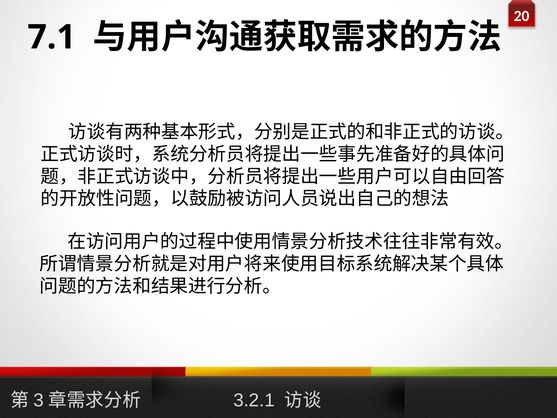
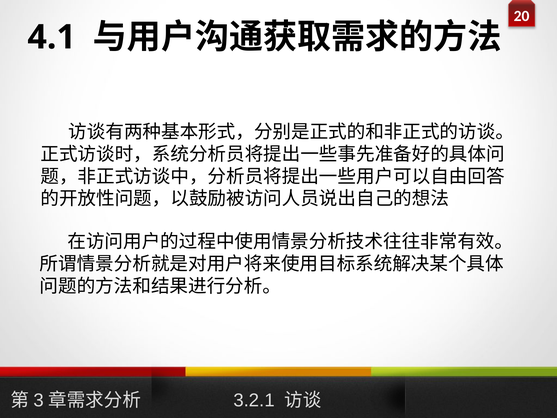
7.1: 7.1 -> 4.1 (52, 37)
